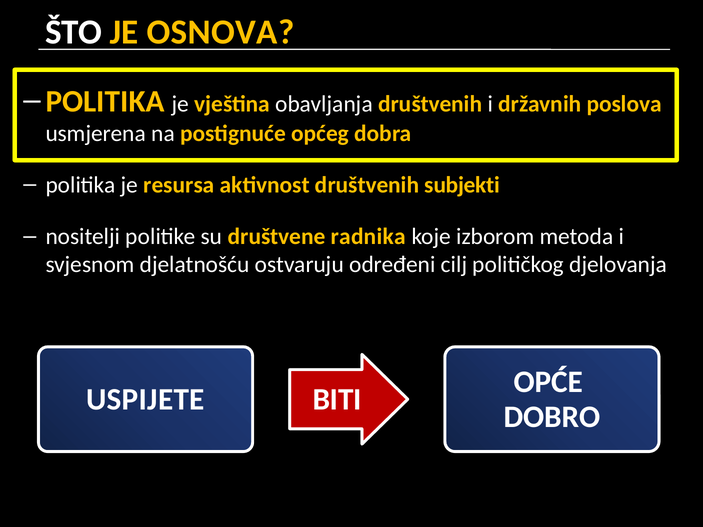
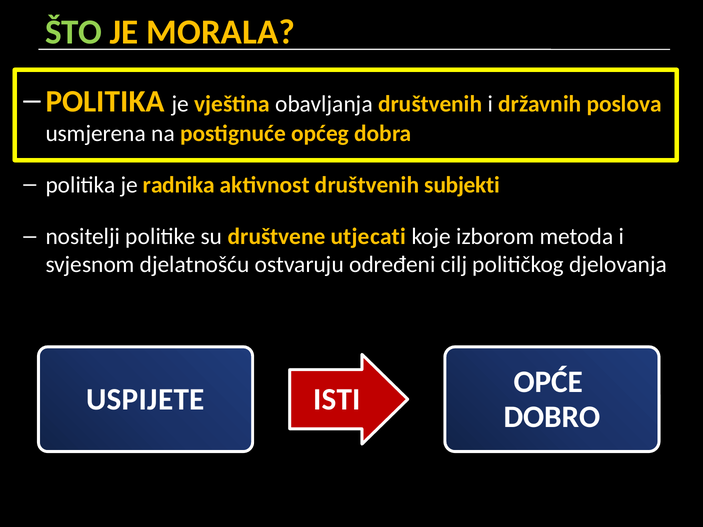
ŠTO colour: white -> light green (74, 32)
OSNOVA: OSNOVA -> MORALA (221, 32)
resursa: resursa -> radnika (179, 185)
radnika: radnika -> utjecati (368, 237)
BITI: BITI -> ISTI (337, 400)
